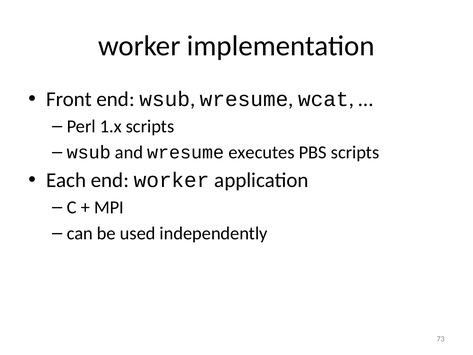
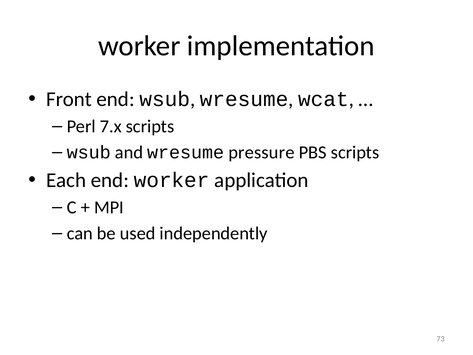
1.x: 1.x -> 7.x (111, 126)
executes: executes -> pressure (261, 152)
